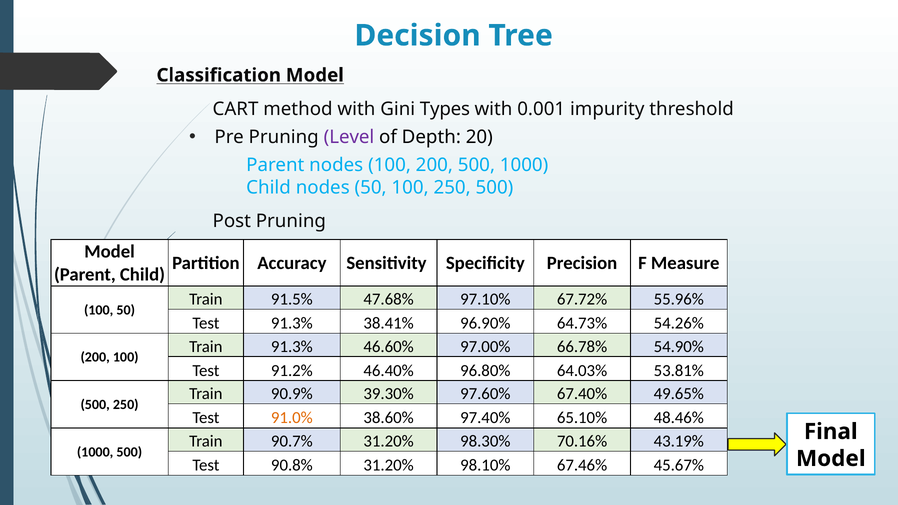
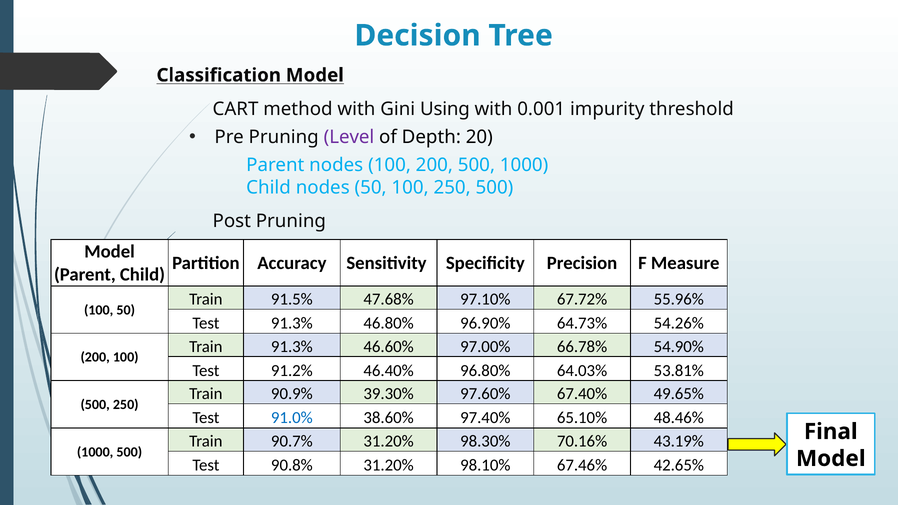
Types: Types -> Using (445, 109)
38.41%: 38.41% -> 46.80% (389, 323)
91.0% colour: orange -> blue (292, 418)
45.67%: 45.67% -> 42.65% (679, 465)
